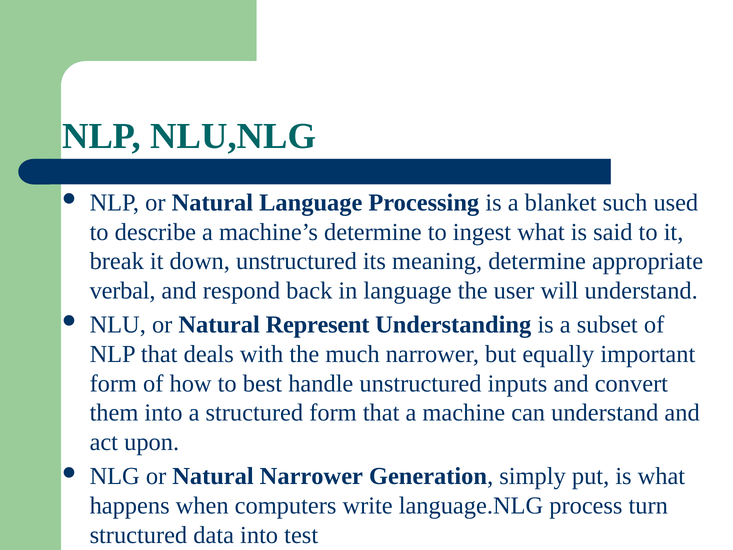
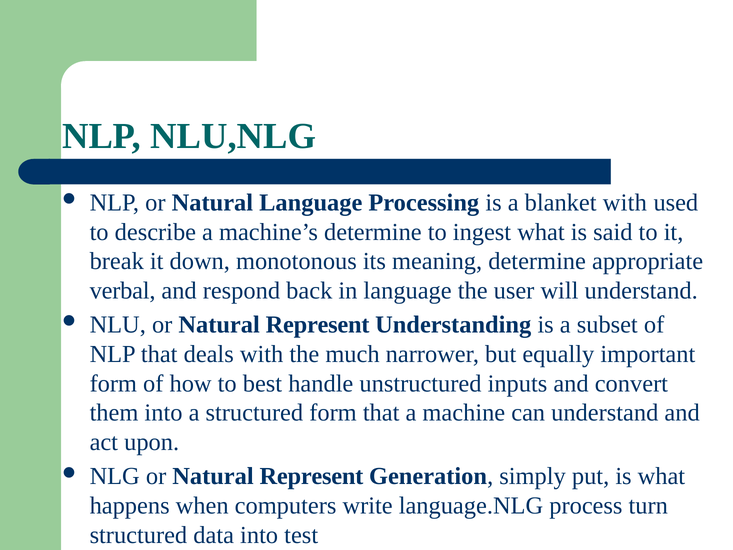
blanket such: such -> with (625, 203)
down unstructured: unstructured -> monotonous (296, 261)
NLG or Natural Narrower: Narrower -> Represent (311, 476)
